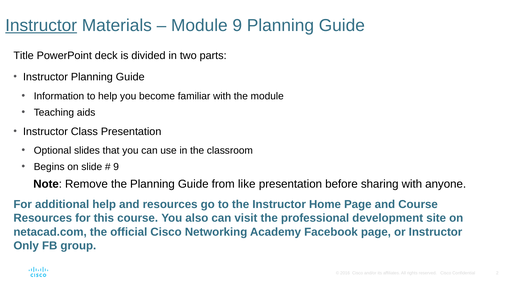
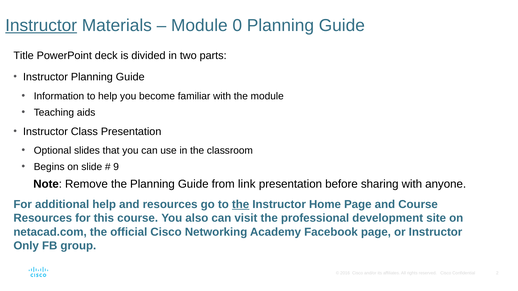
Module 9: 9 -> 0 (237, 26)
like: like -> link (247, 184)
the underline: none -> present (241, 205)
